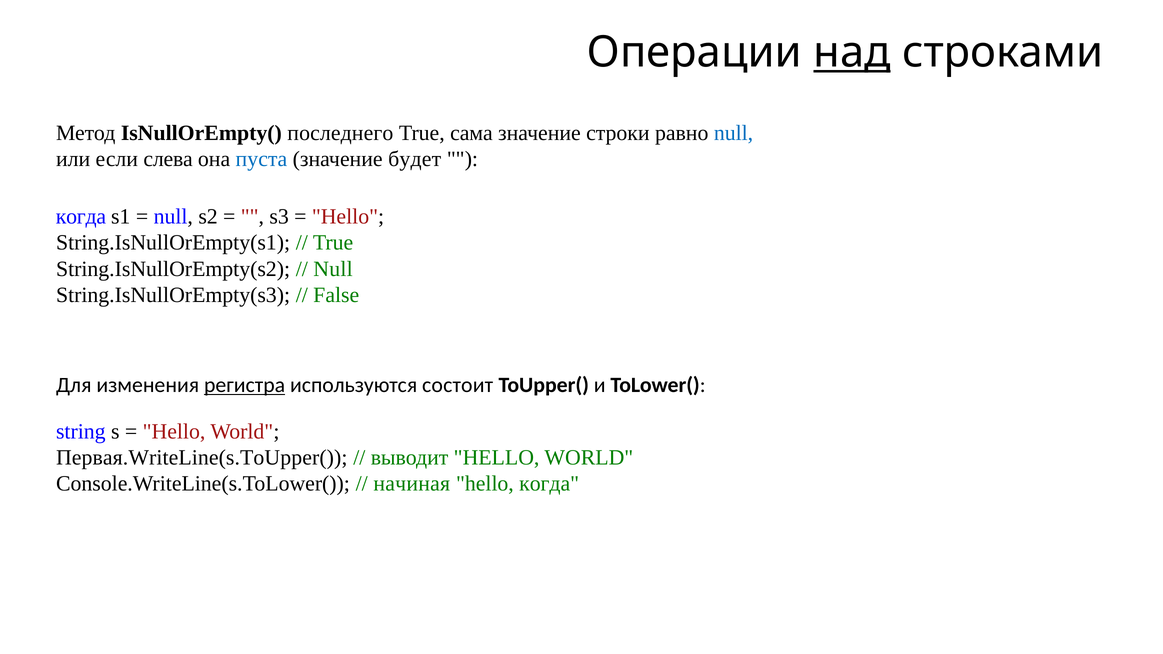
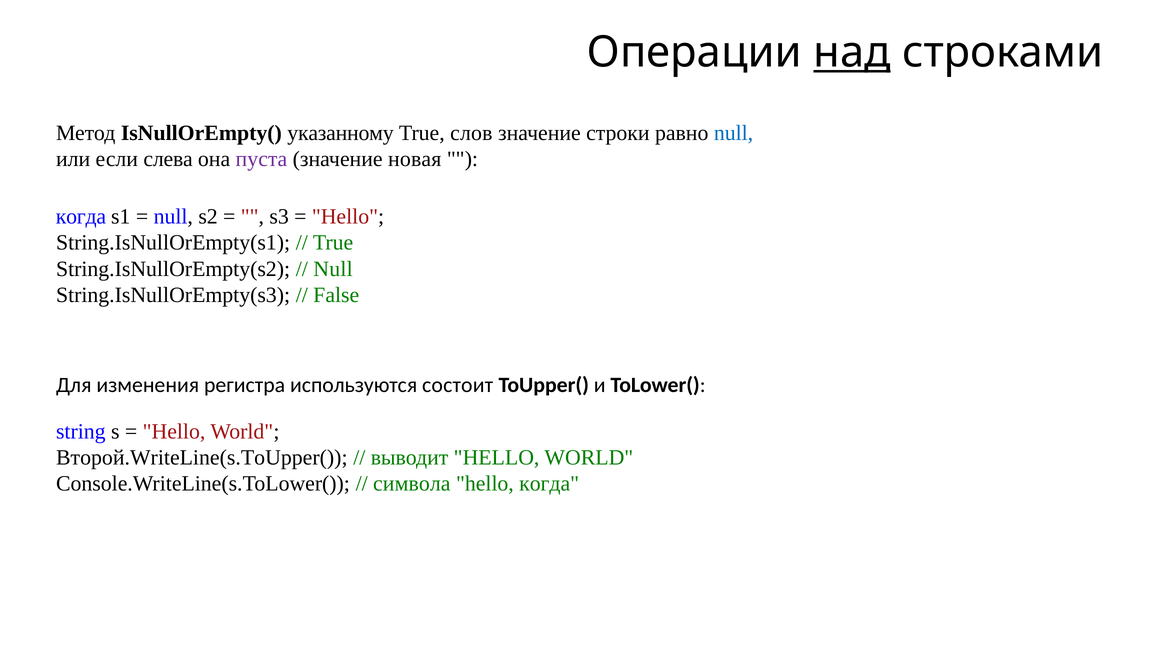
последнего: последнего -> указанному (341, 133)
сама: сама -> слов (471, 133)
пуста colour: blue -> purple (261, 159)
будет: будет -> новая (415, 159)
регистра underline: present -> none (245, 385)
Первая.WriteLine(s.ToUpper(: Первая.WriteLine(s.ToUpper( -> Второй.WriteLine(s.ToUpper( (202, 458)
начиная: начиная -> символа (412, 484)
